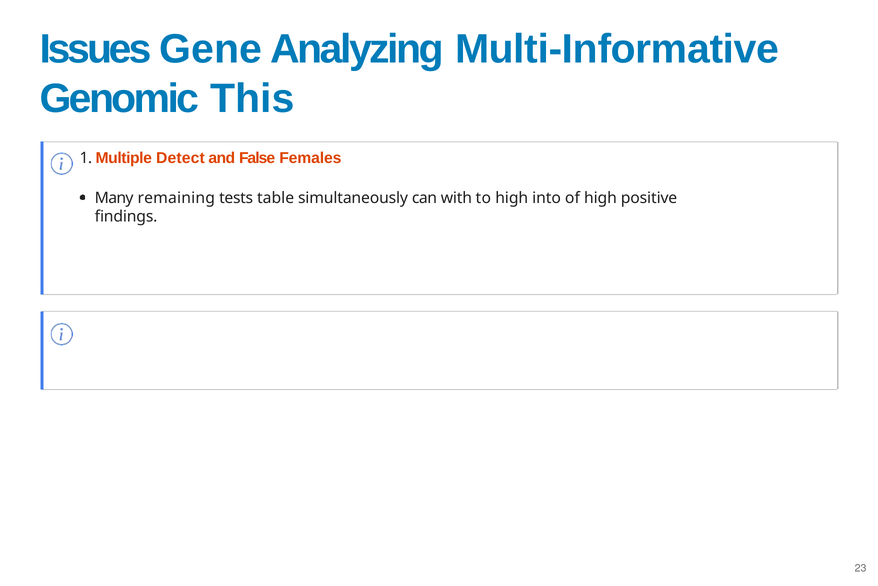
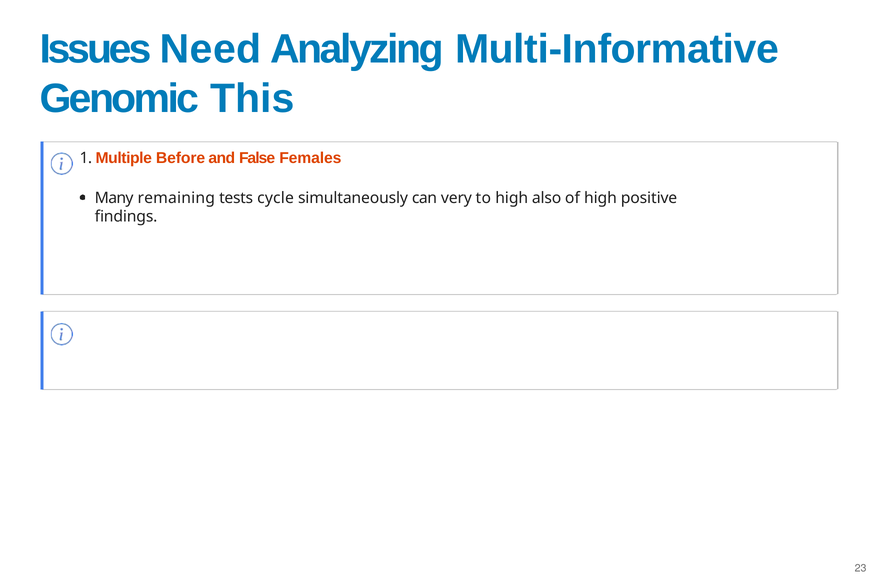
Gene: Gene -> Need (210, 49)
Detect: Detect -> Before (181, 158)
table: table -> cycle (276, 198)
with: with -> very (456, 198)
into: into -> also (547, 198)
